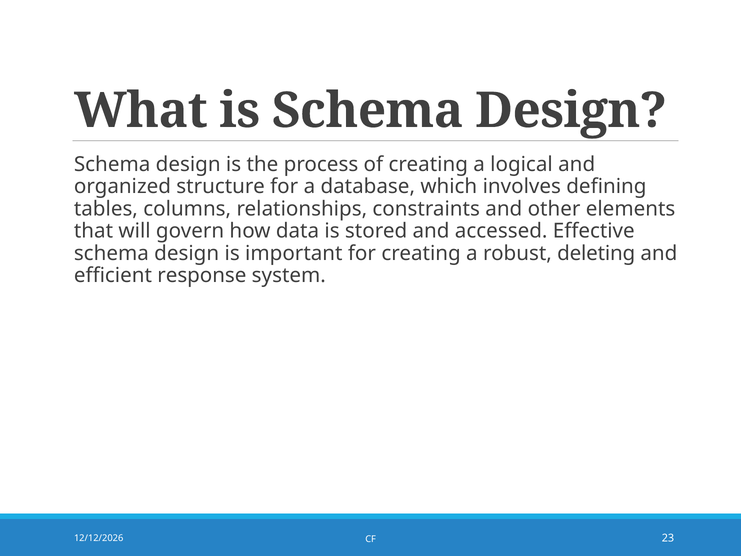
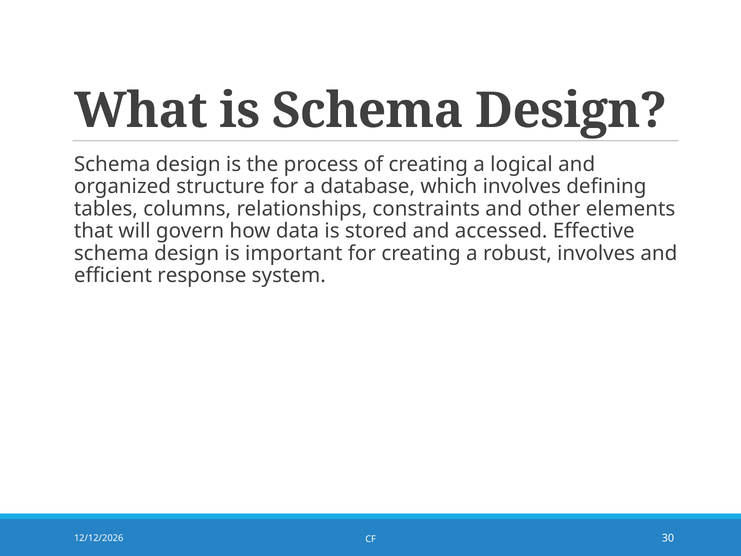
robust deleting: deleting -> involves (596, 253)
23: 23 -> 30 (668, 538)
